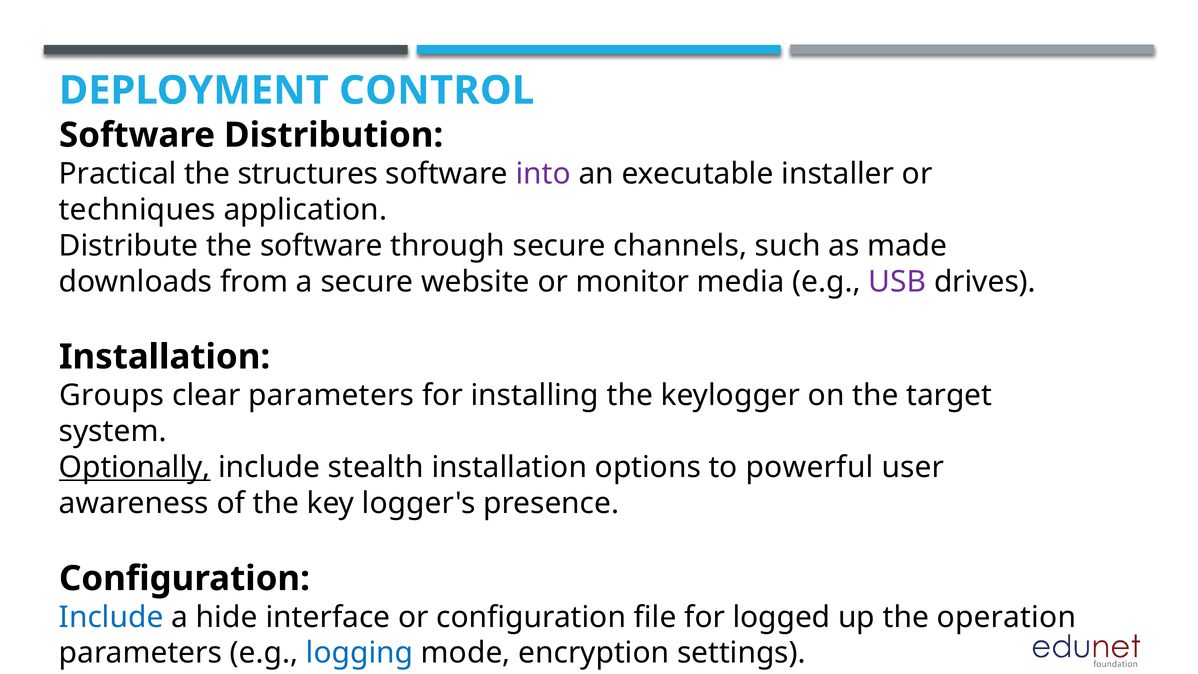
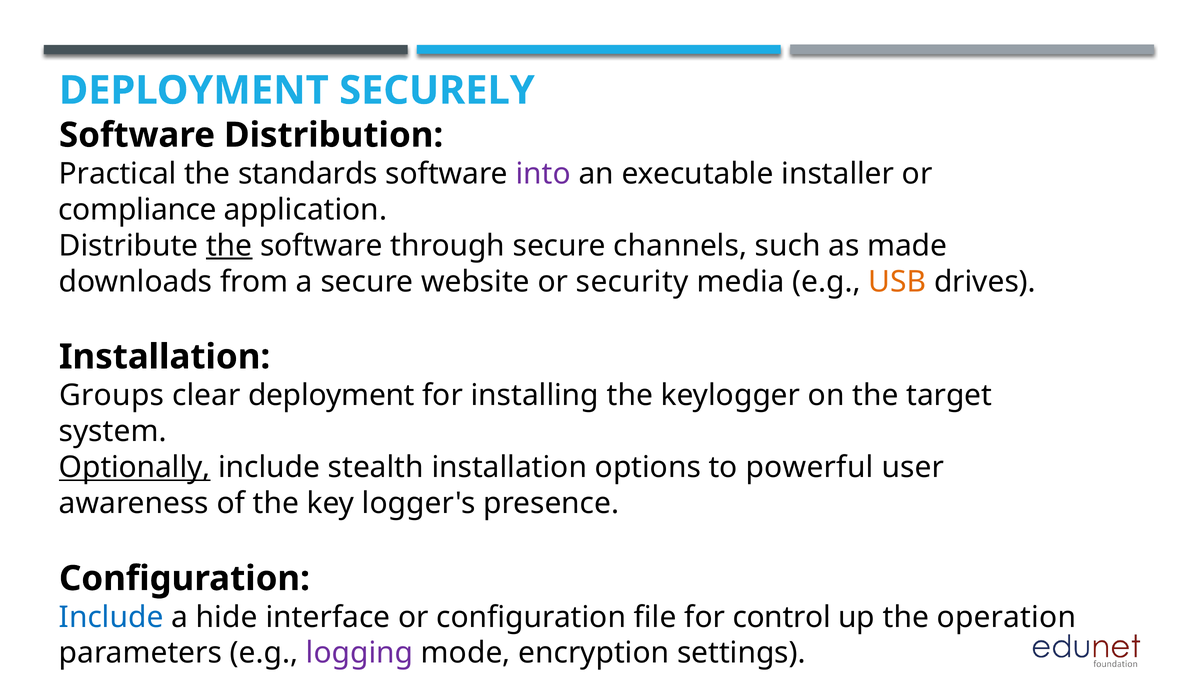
CONTROL: CONTROL -> SECURELY (437, 91)
structures: structures -> standards (308, 174)
techniques: techniques -> compliance (138, 210)
the underline: none -> present (229, 246)
monitor: monitor -> security (632, 282)
USB colour: purple -> orange (897, 282)
clear parameters: parameters -> deployment (331, 395)
logged: logged -> control (782, 617)
logging colour: blue -> purple (360, 653)
